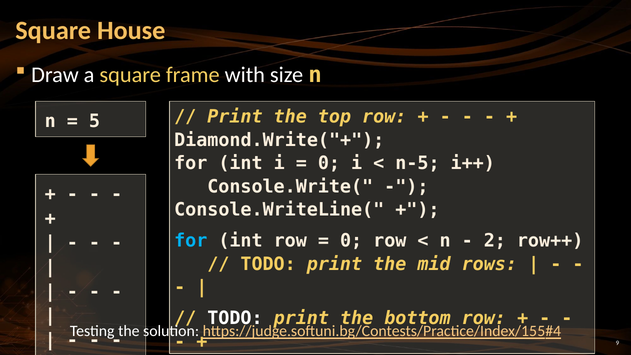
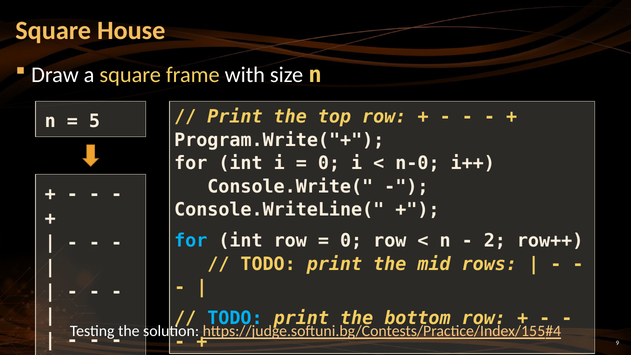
Diamond.Write("+: Diamond.Write("+ -> Program.Write("+ (279, 140)
n-5: n-5 -> n-0 (417, 163)
TODO colour: white -> light blue (235, 318)
